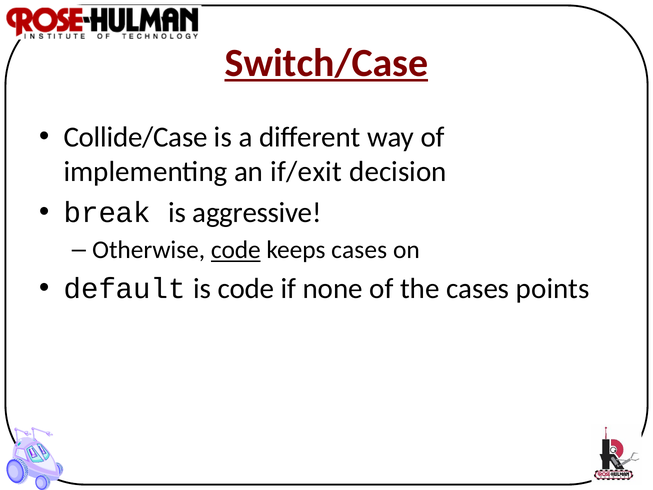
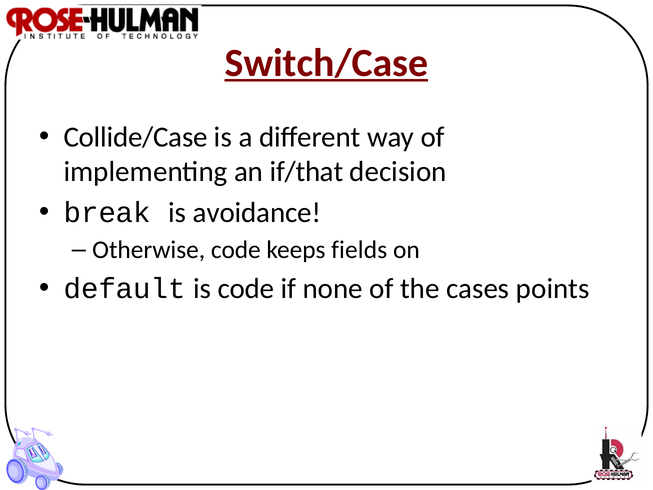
if/exit: if/exit -> if/that (307, 172)
aggressive: aggressive -> avoidance (257, 212)
code underline: present -> none (236, 250)
keeps cases: cases -> fields (359, 250)
